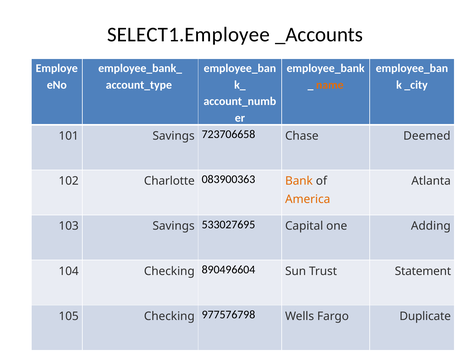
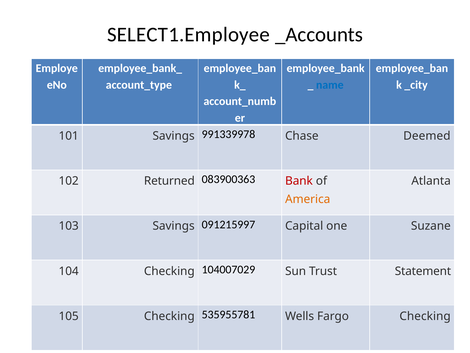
name colour: orange -> blue (330, 85)
723706658: 723706658 -> 991339978 (228, 134)
Charlotte: Charlotte -> Returned (169, 181)
Bank colour: orange -> red (299, 181)
533027695: 533027695 -> 091215997 (228, 224)
Adding: Adding -> Suzane (431, 226)
890496604: 890496604 -> 104007029 (228, 269)
977576798: 977576798 -> 535955781 (228, 314)
Fargo Duplicate: Duplicate -> Checking (425, 316)
